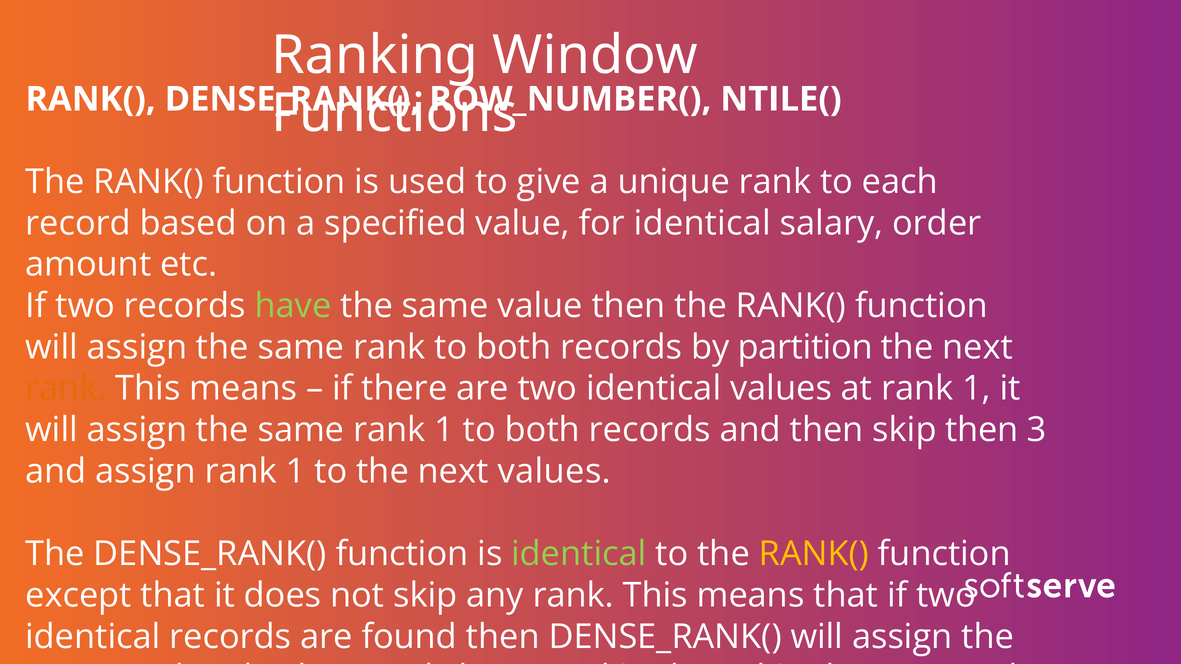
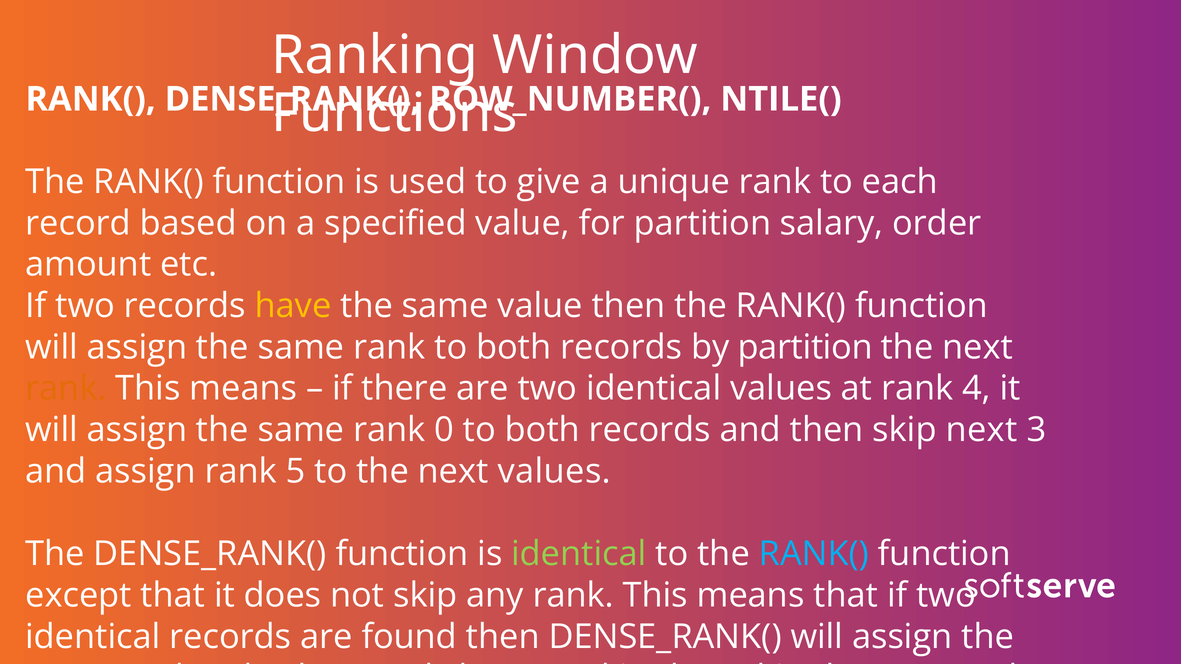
for identical: identical -> partition (703, 223)
have colour: light green -> yellow (293, 306)
at rank 1: 1 -> 4 (977, 389)
same rank 1: 1 -> 0 (444, 430)
then skip then: then -> next (981, 430)
assign rank 1: 1 -> 5 (296, 471)
RANK( colour: yellow -> light blue (814, 554)
